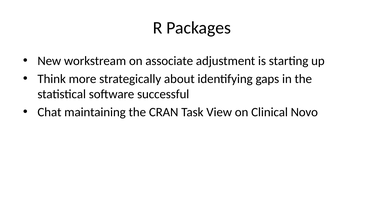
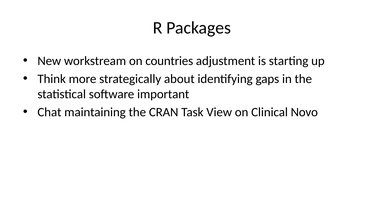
associate: associate -> countries (169, 61)
successful: successful -> important (163, 94)
